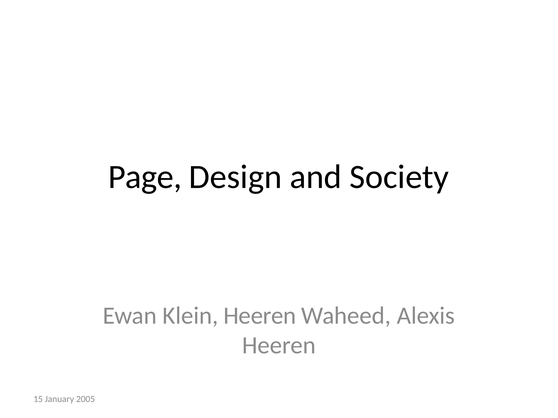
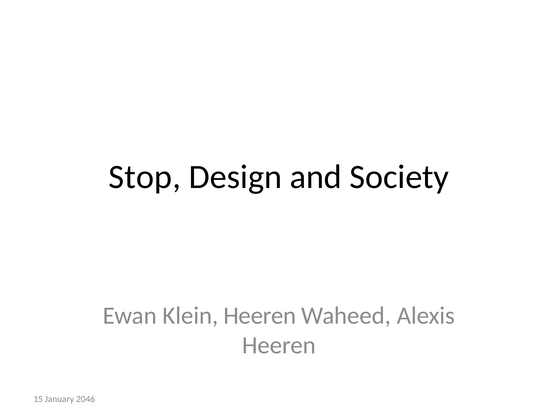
Page: Page -> Stop (145, 177)
2005: 2005 -> 2046 (86, 400)
